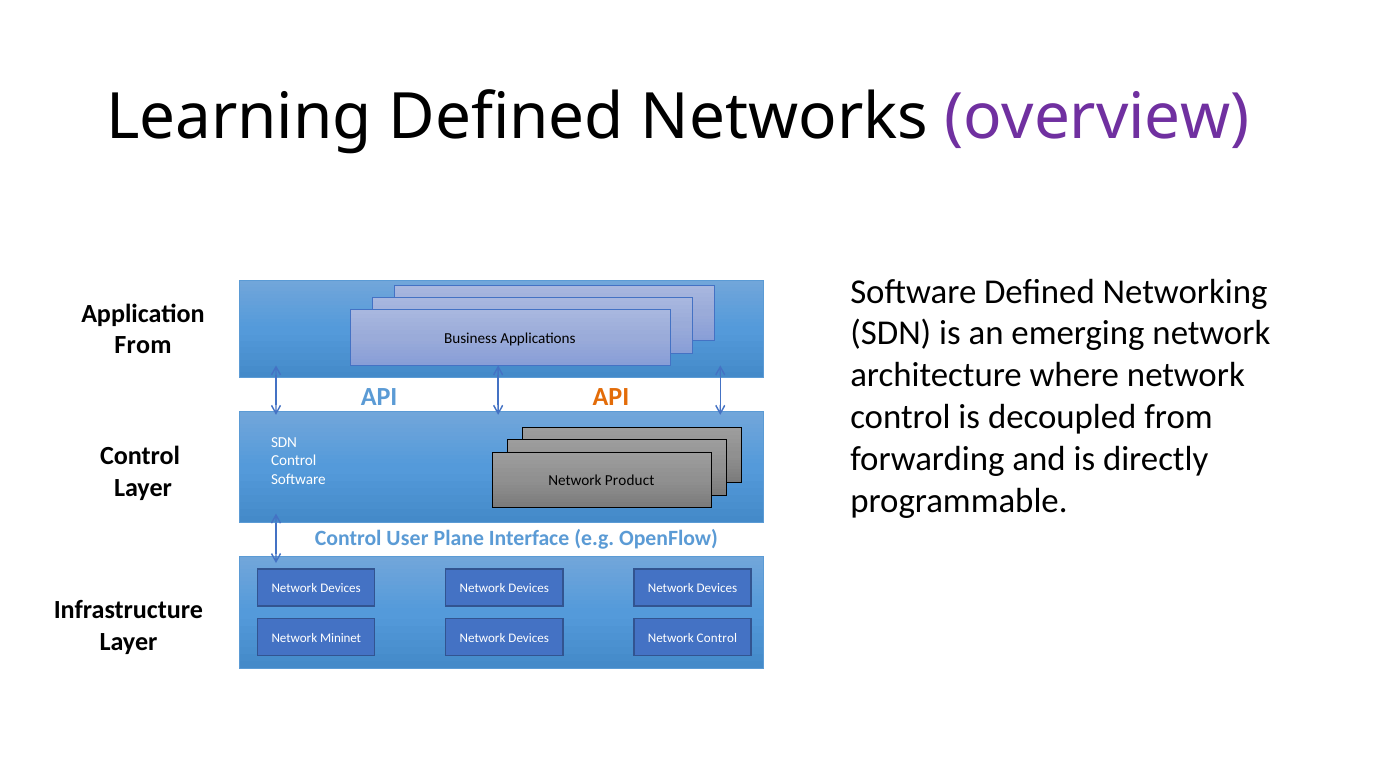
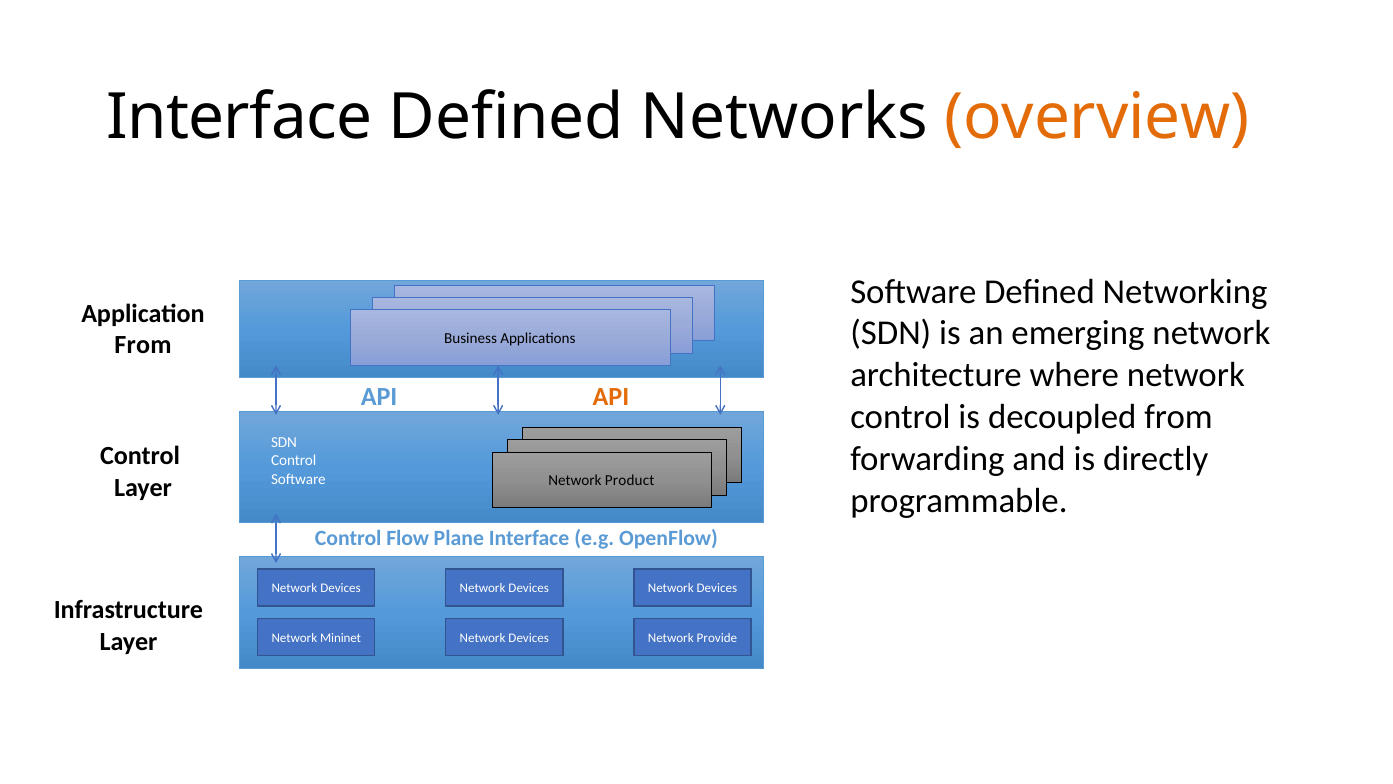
Learning: Learning -> Interface (239, 117)
overview colour: purple -> orange (1097, 117)
User: User -> Flow (408, 538)
Control: Control -> Provide (717, 638)
